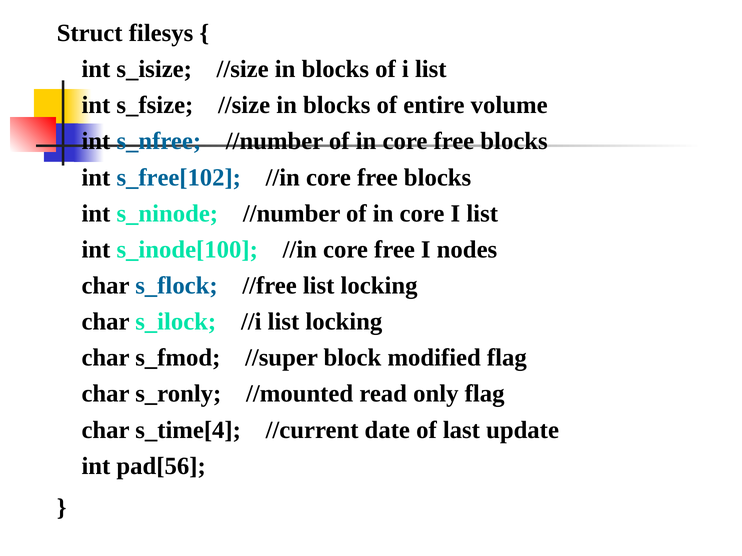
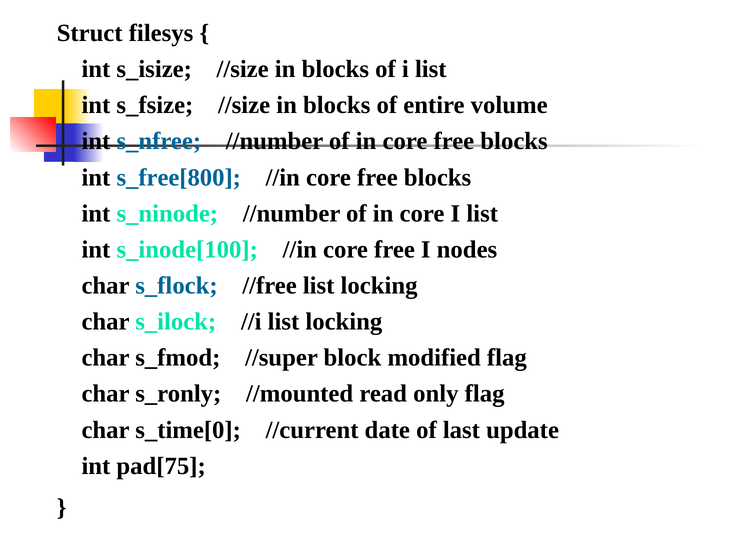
s_free[102: s_free[102 -> s_free[800 (179, 178)
s_time[4: s_time[4 -> s_time[0 (188, 430)
pad[56: pad[56 -> pad[75 (161, 466)
